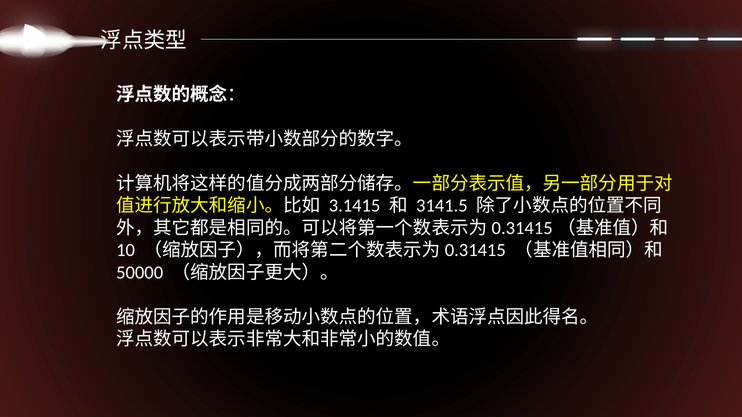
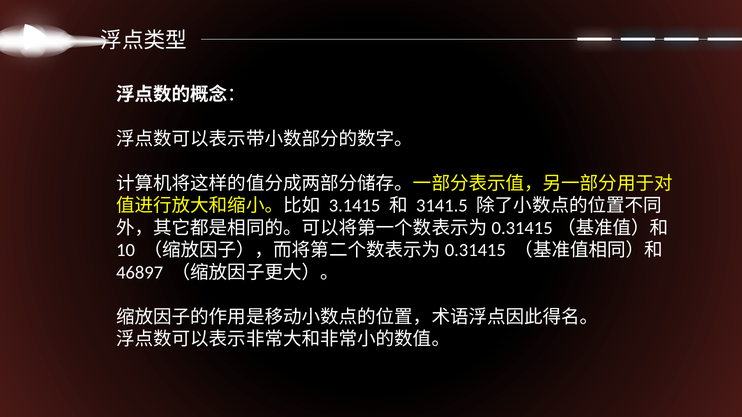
50000: 50000 -> 46897 (140, 273)
